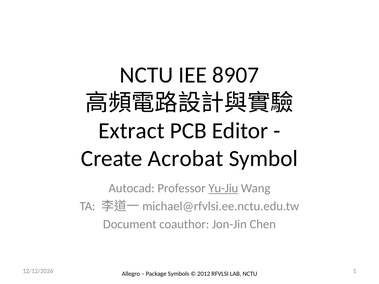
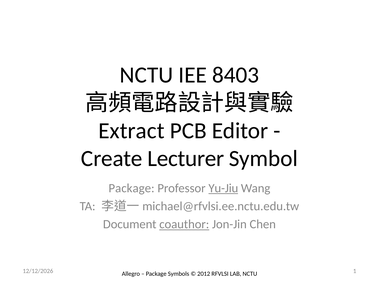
8907: 8907 -> 8403 (236, 75)
Acrobat: Acrobat -> Lecturer (186, 159)
Autocad: Autocad -> Package (132, 188)
coauthor underline: none -> present (184, 225)
